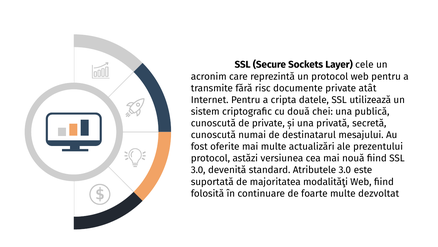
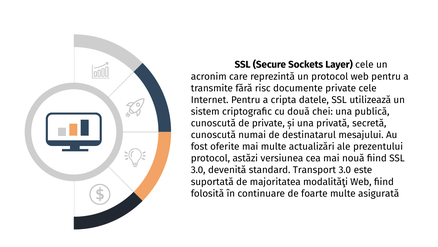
private atât: atât -> cele (368, 88)
Atributele: Atributele -> Transport (314, 170)
dezvoltat: dezvoltat -> asigurată (379, 193)
